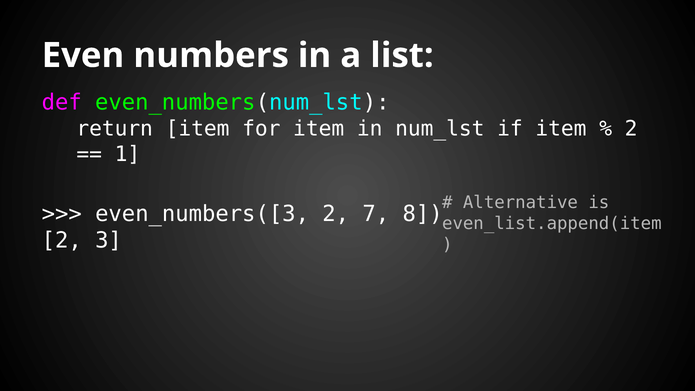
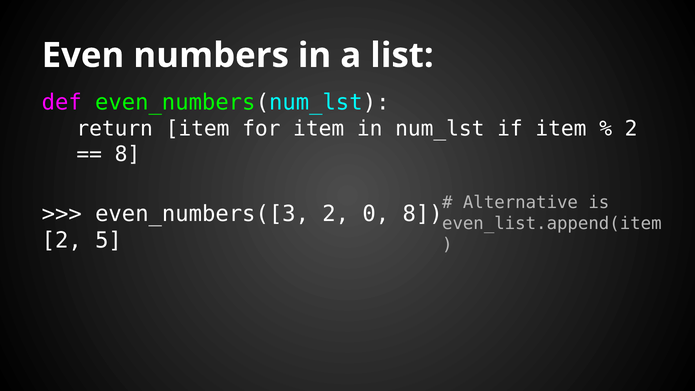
1: 1 -> 8 (127, 154)
7: 7 -> 0 (376, 214)
3: 3 -> 5 (108, 240)
